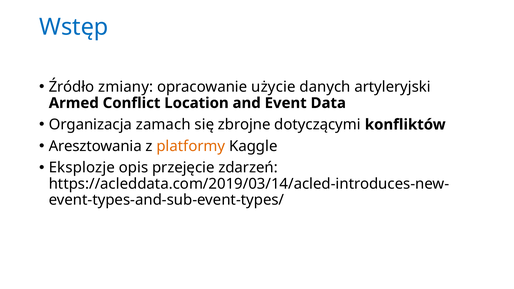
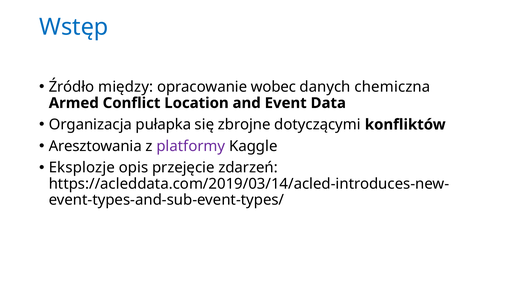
zmiany: zmiany -> między (126, 87)
użycie: użycie -> wobec (274, 87)
artyleryjski: artyleryjski -> chemiczna (392, 87)
zamach: zamach -> pułapka (163, 125)
platformy colour: orange -> purple (191, 146)
